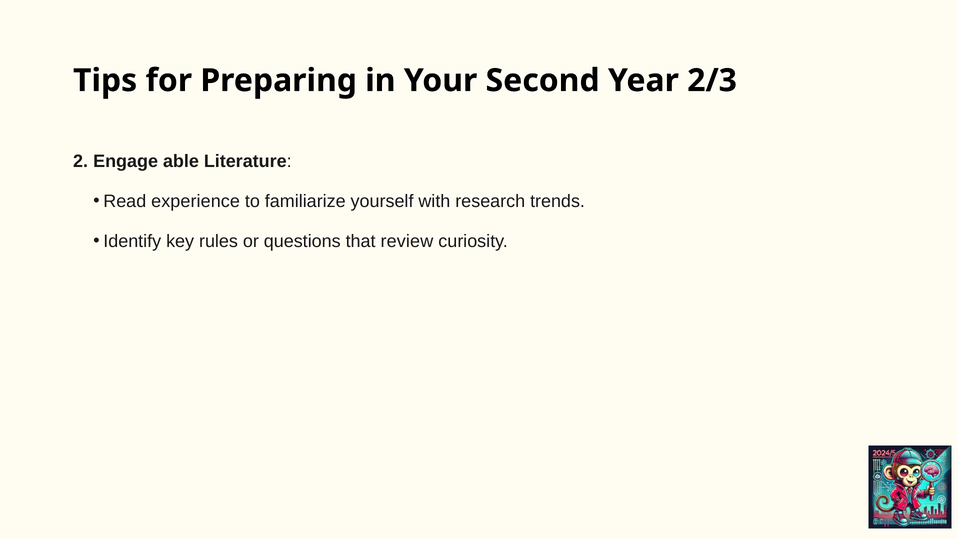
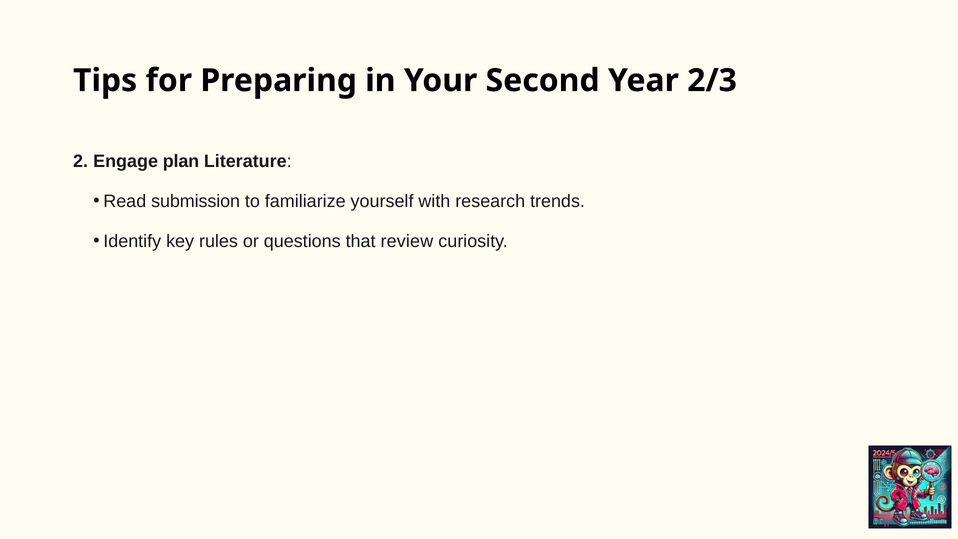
able: able -> plan (181, 161)
experience: experience -> submission (196, 201)
